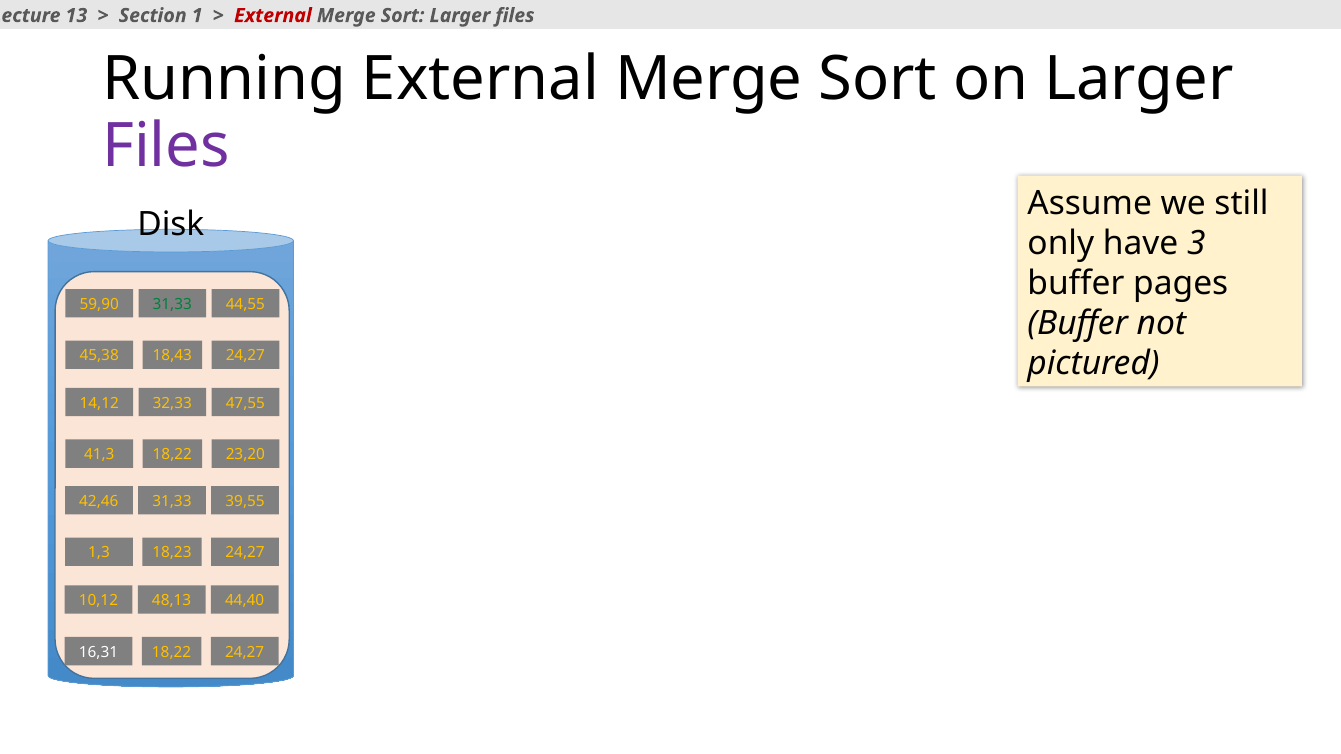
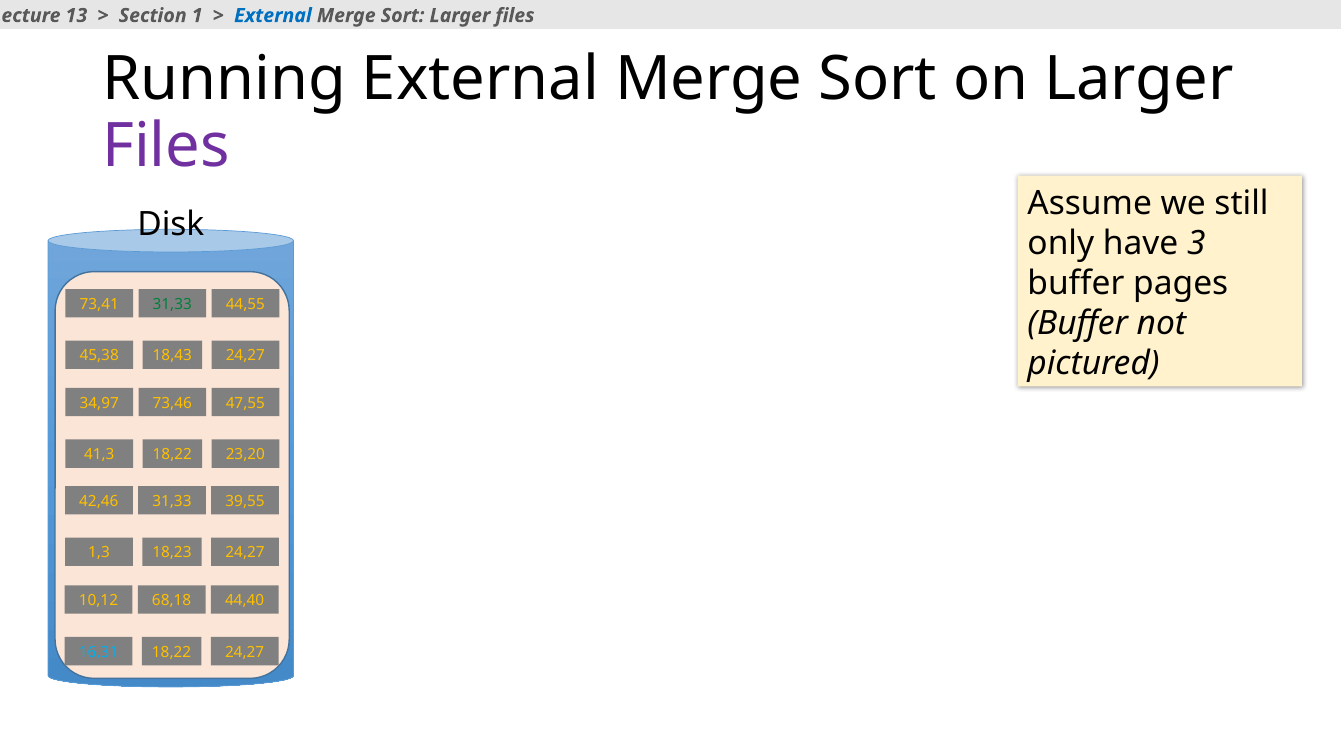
External colour: red -> blue (273, 16)
59,90: 59,90 -> 73,41 (99, 304)
14,12: 14,12 -> 34,97 (99, 403)
32,33: 32,33 -> 73,46 (172, 403)
48,13: 48,13 -> 68,18 (172, 601)
16,31 colour: white -> light blue (98, 652)
